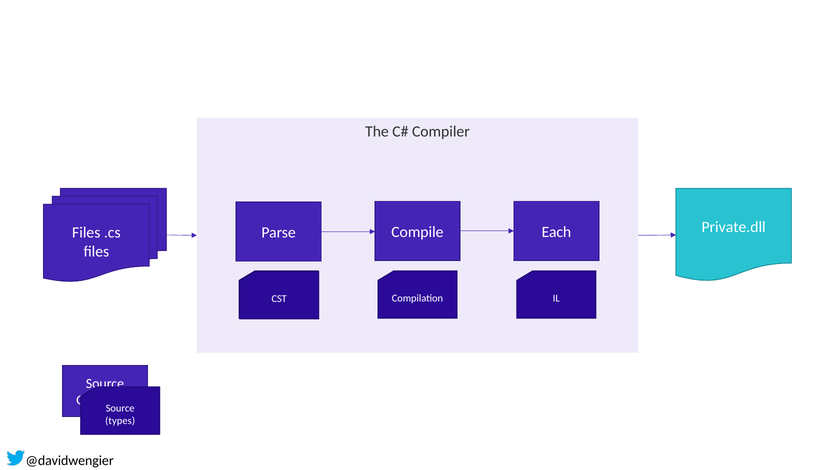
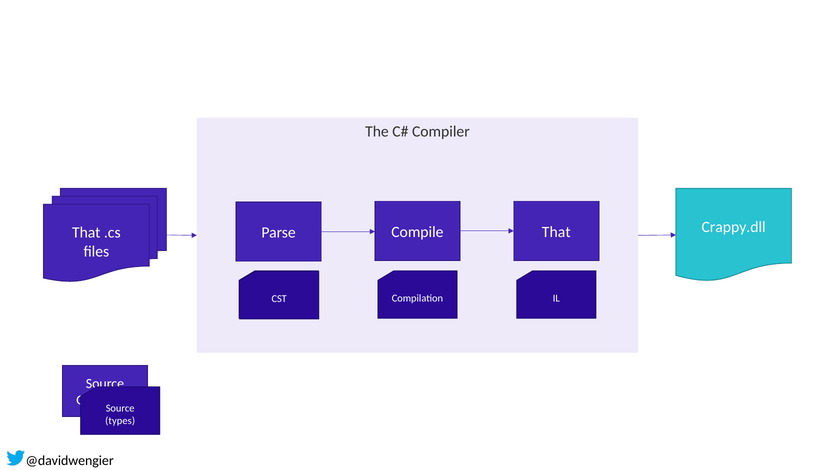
Private.dll: Private.dll -> Crappy.dll (734, 227)
Compile Each: Each -> That (556, 232)
Files: Files -> That (86, 233)
